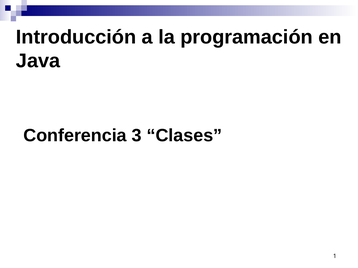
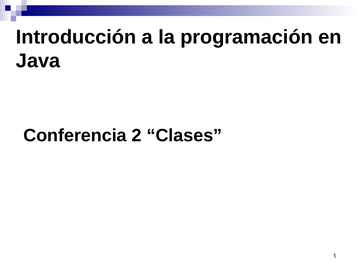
3: 3 -> 2 (137, 136)
